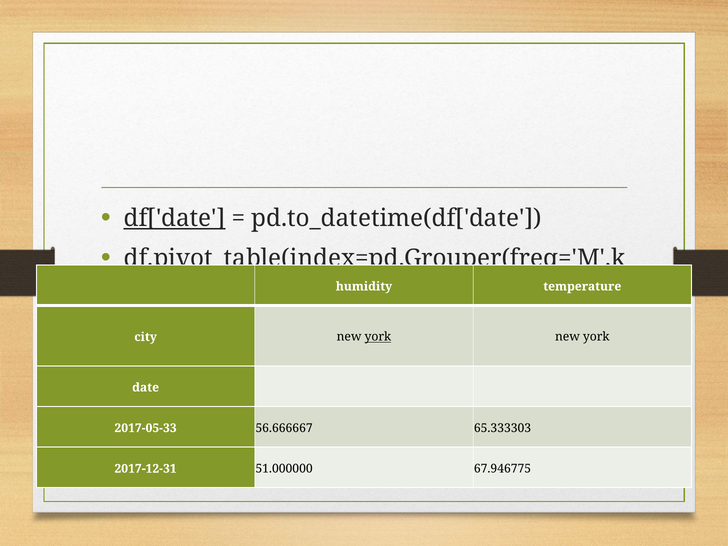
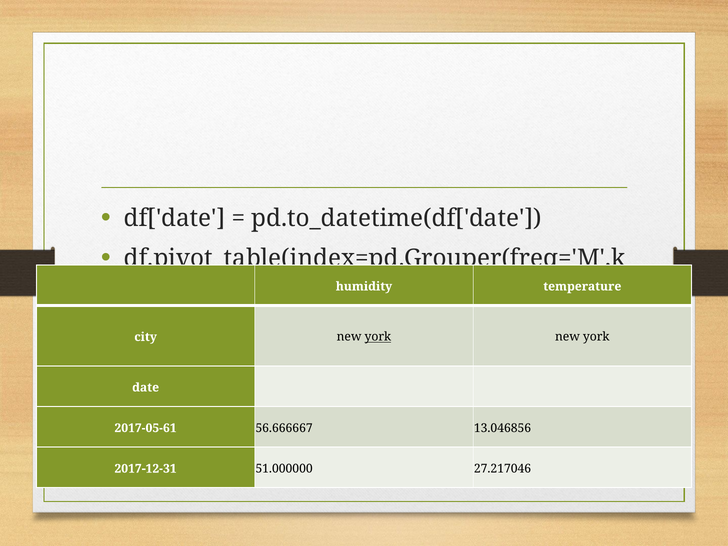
df['date underline: present -> none (175, 218)
2017-05-33: 2017-05-33 -> 2017-05-61 (146, 428)
65.333303: 65.333303 -> 13.046856 (503, 428)
67.946775: 67.946775 -> 27.217046 (503, 469)
